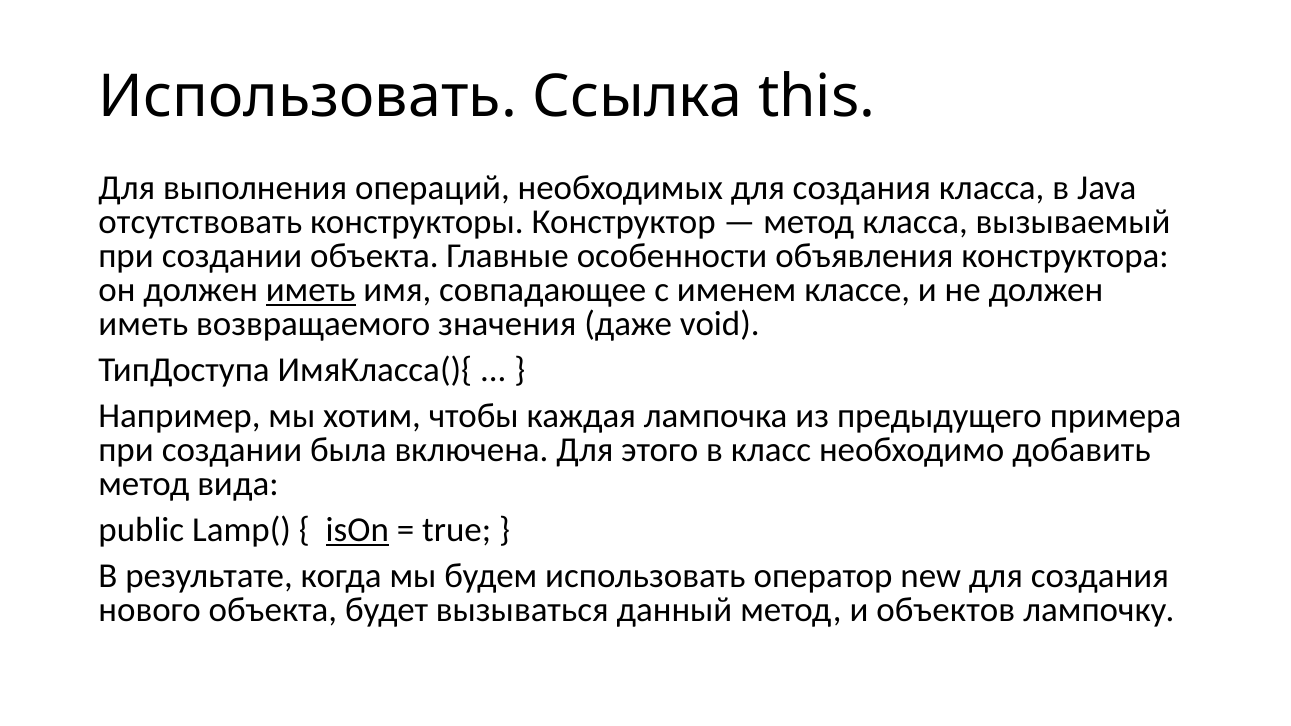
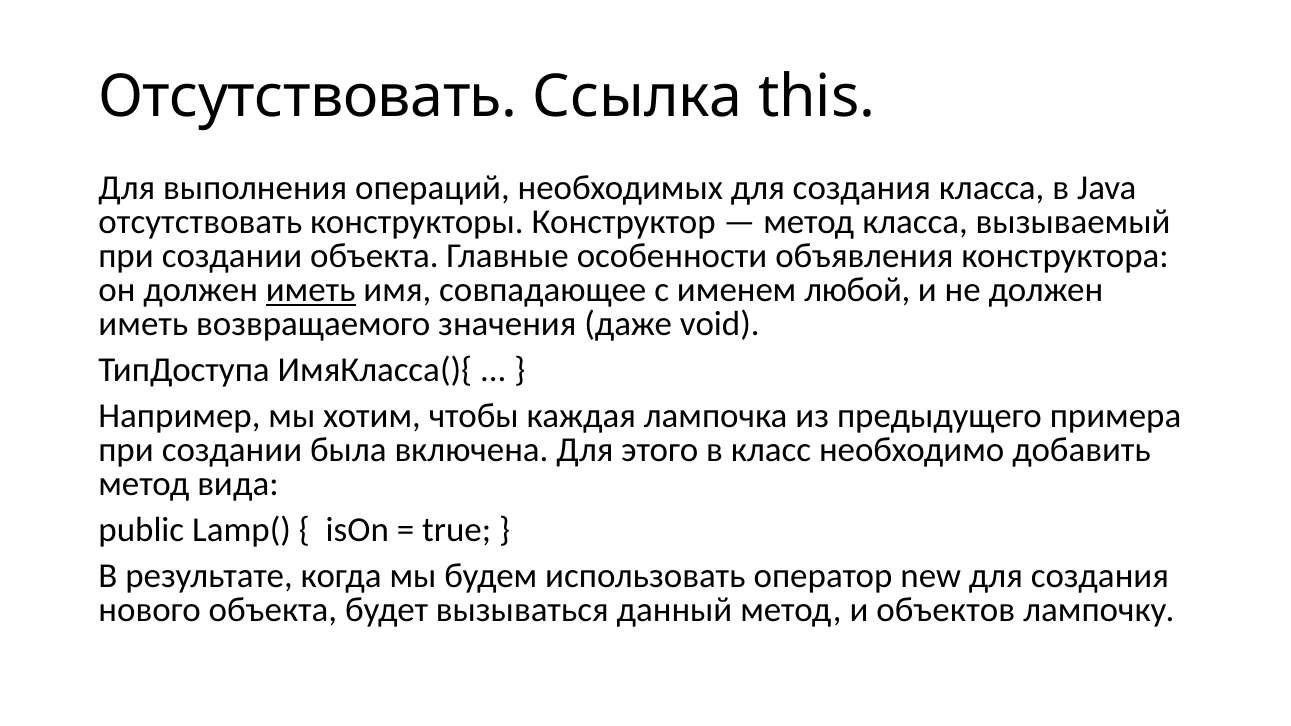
Использовать: Использовать -> Отсутствовать (308, 97)
классе: классе -> любой (857, 290)
isOn underline: present -> none (357, 530)
